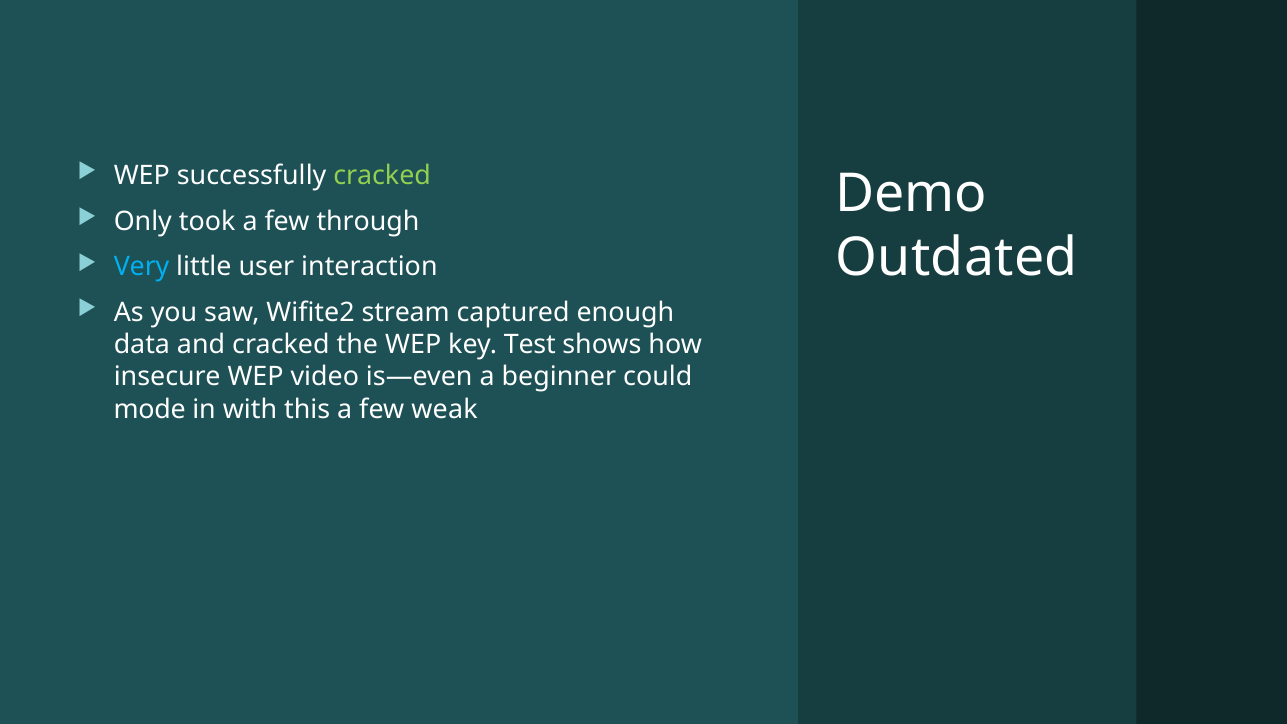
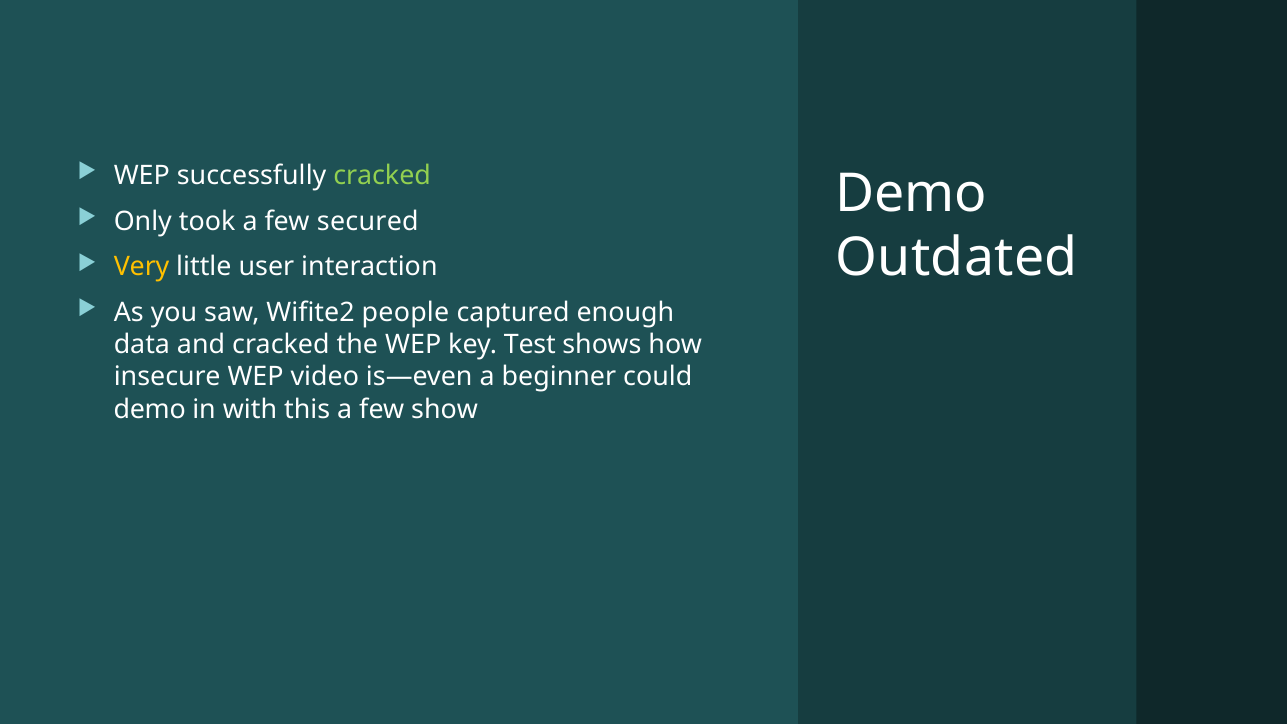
through: through -> secured (368, 221)
Very colour: light blue -> yellow (142, 267)
stream: stream -> people (405, 313)
mode: mode -> demo (150, 409)
weak: weak -> show (445, 409)
